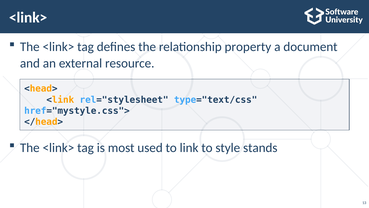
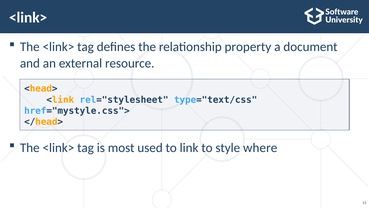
stands: stands -> where (260, 148)
